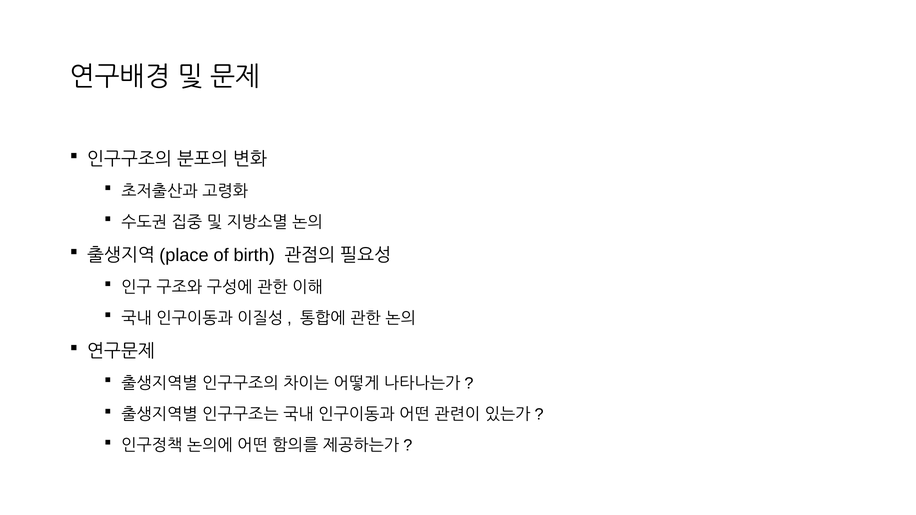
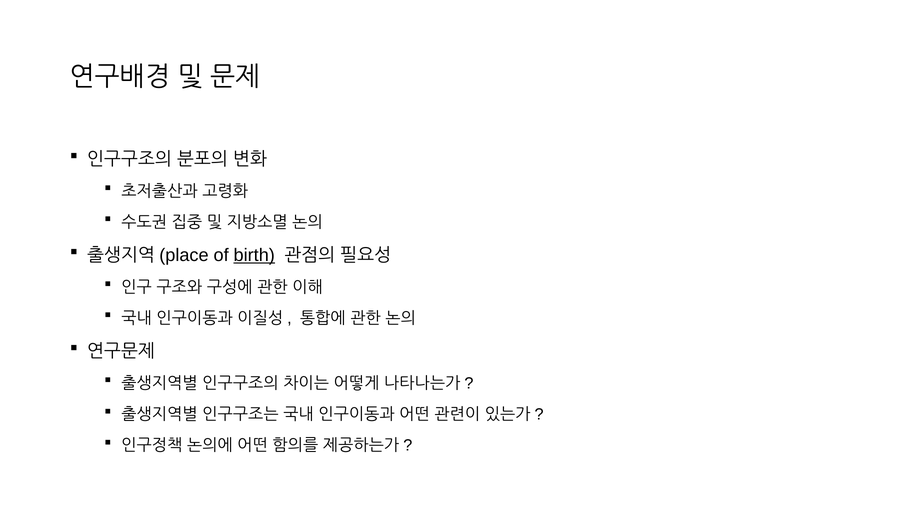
birth underline: none -> present (254, 255)
